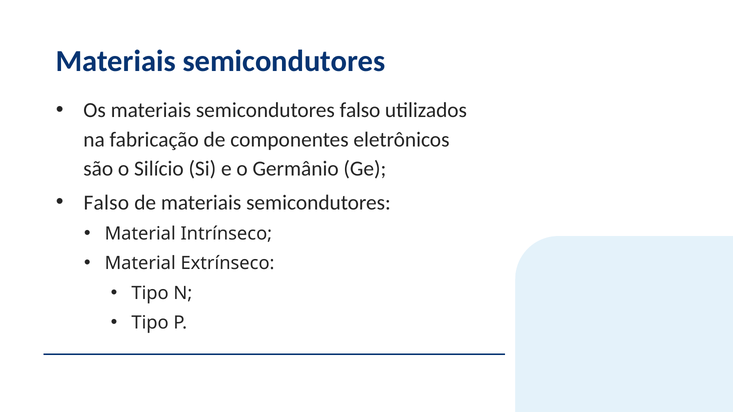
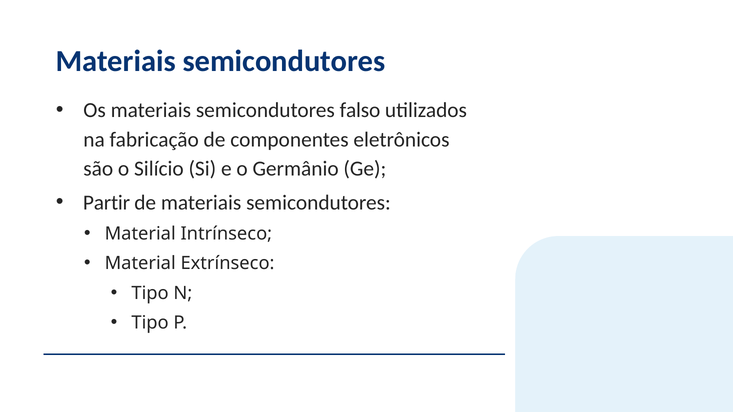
Falso: Falso -> Partir (107, 203)
